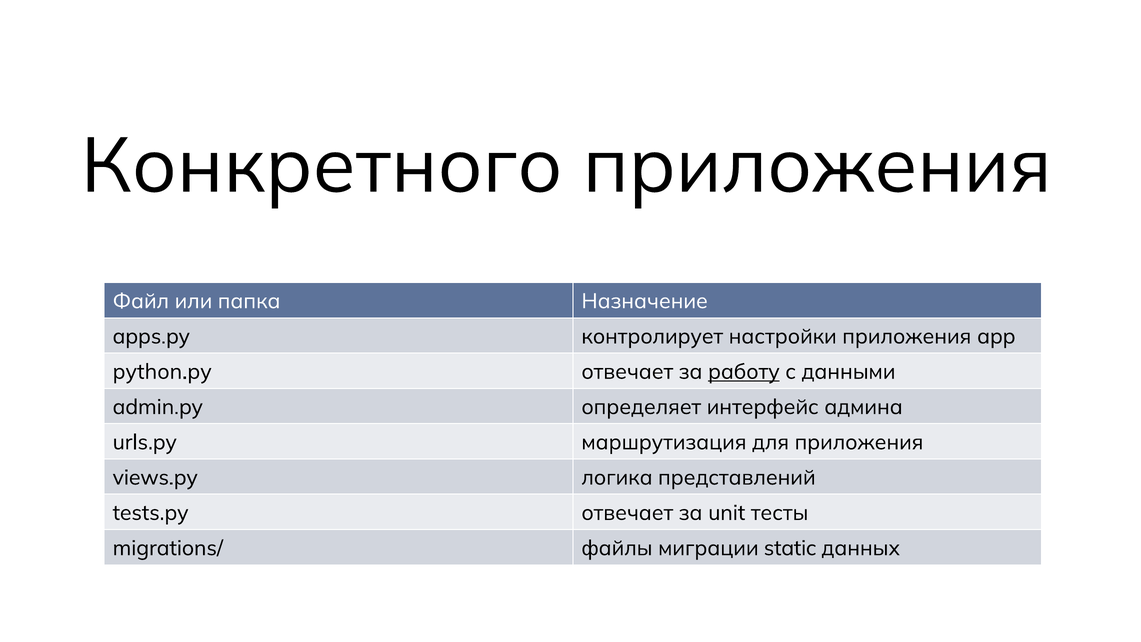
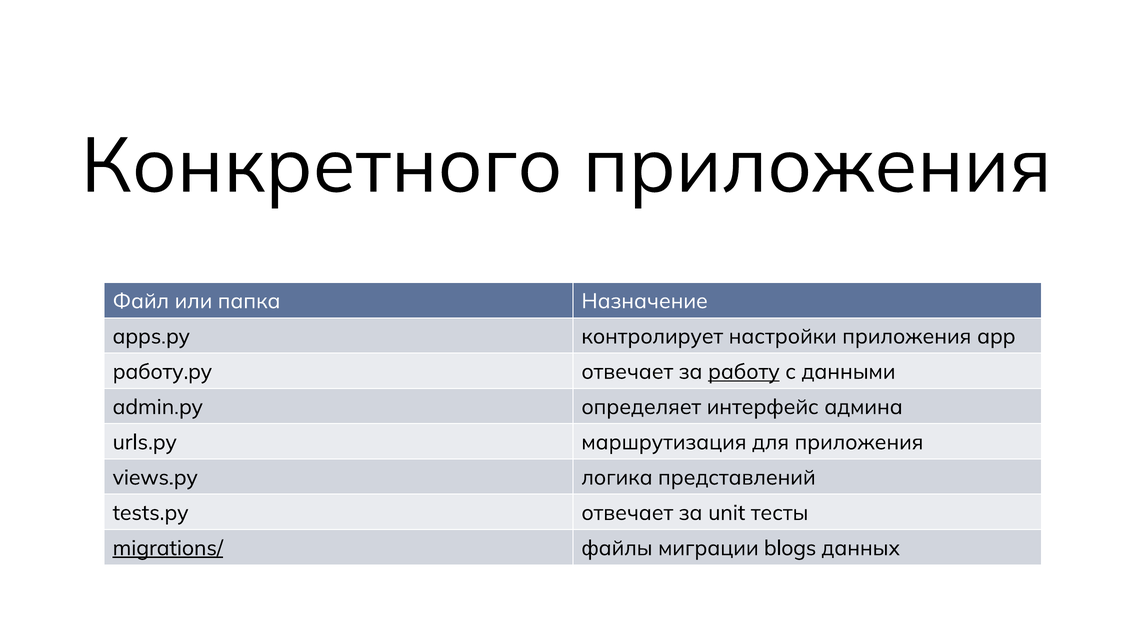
python.py: python.py -> работу.py (162, 372)
migrations/ underline: none -> present (168, 548)
static: static -> blogs (790, 548)
